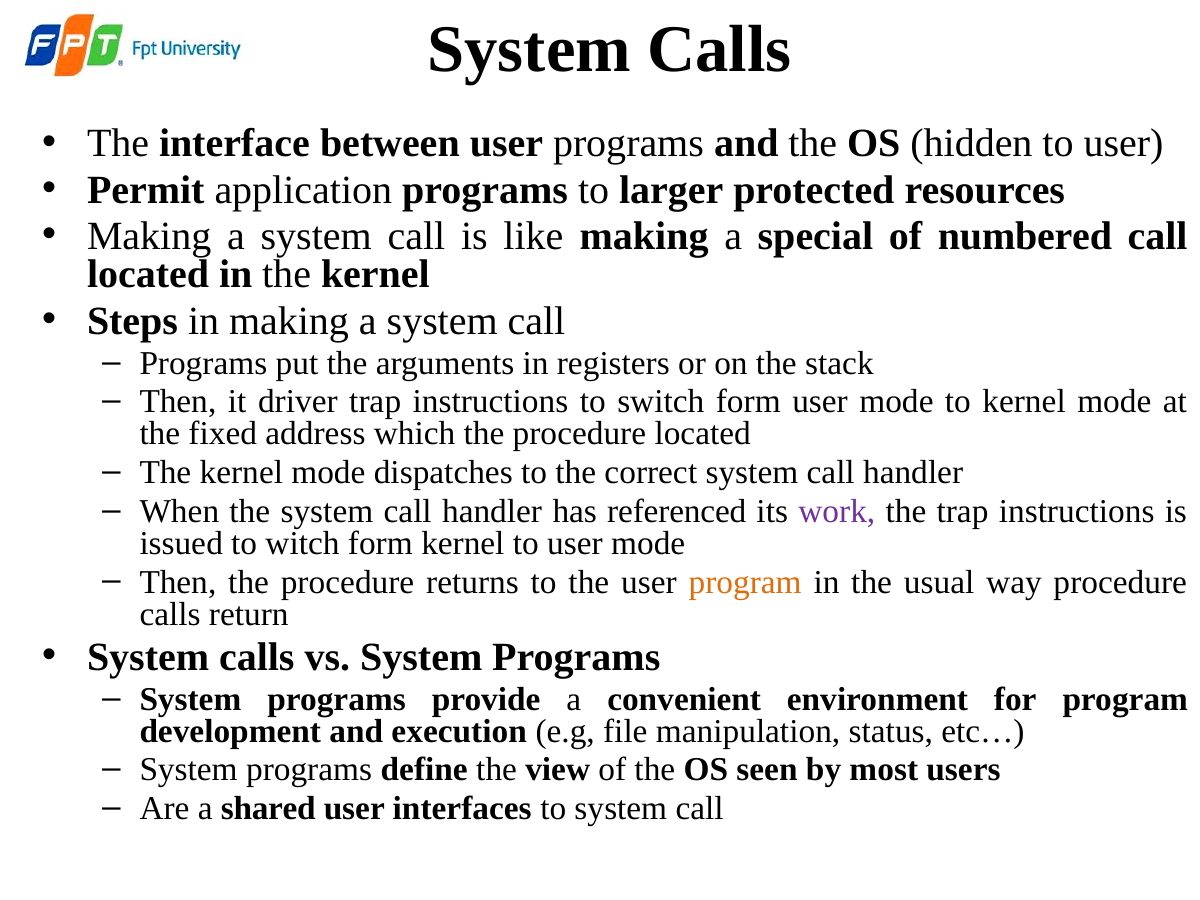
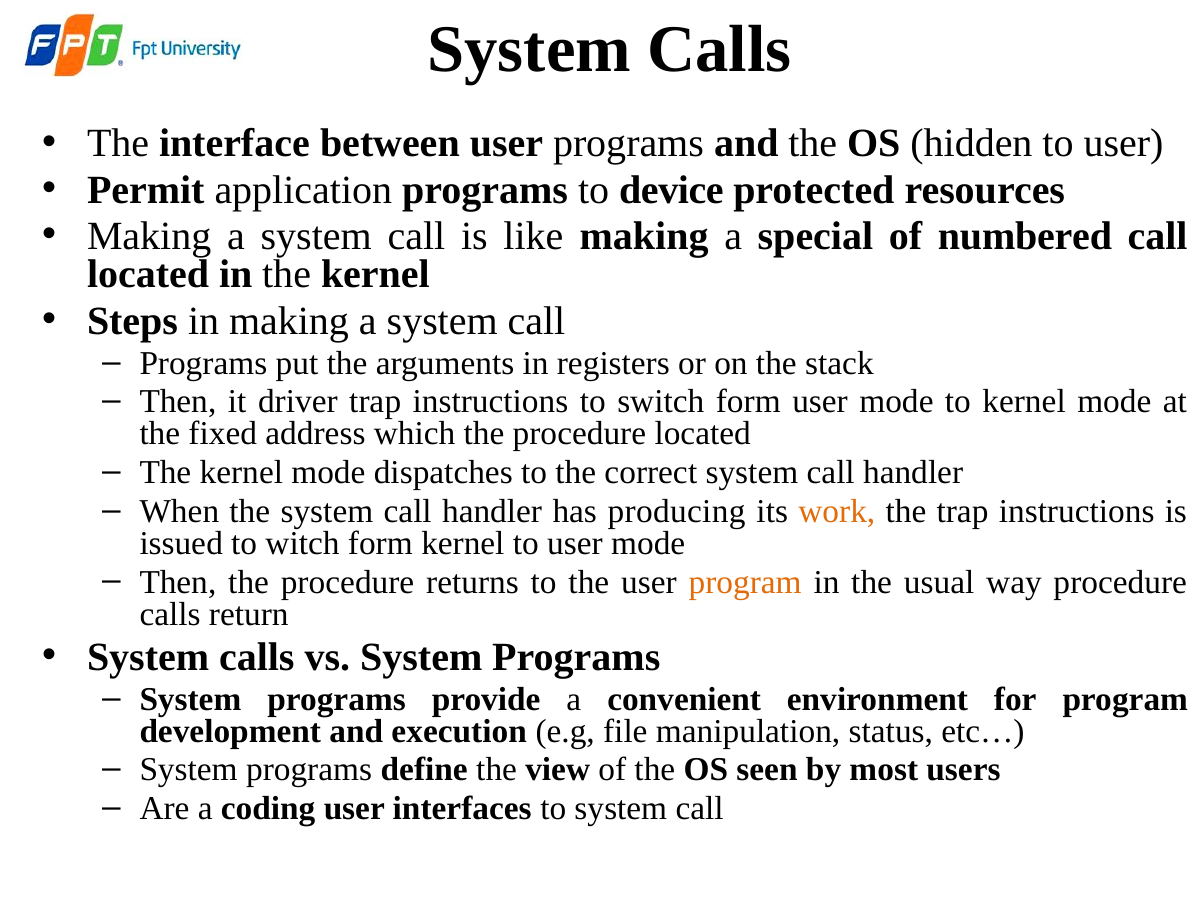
larger: larger -> device (671, 190)
referenced: referenced -> producing (677, 511)
work colour: purple -> orange (837, 511)
shared: shared -> coding (268, 809)
